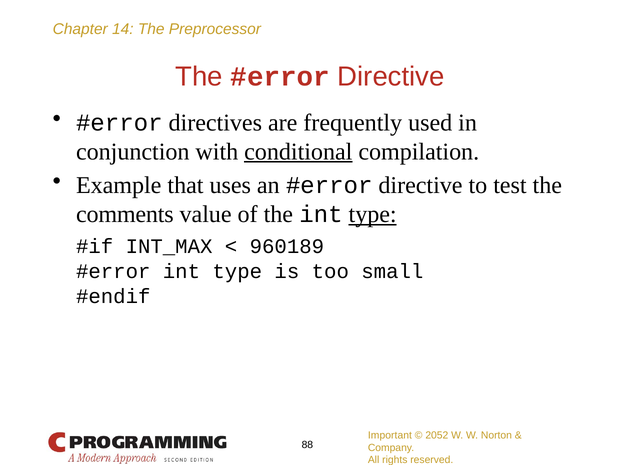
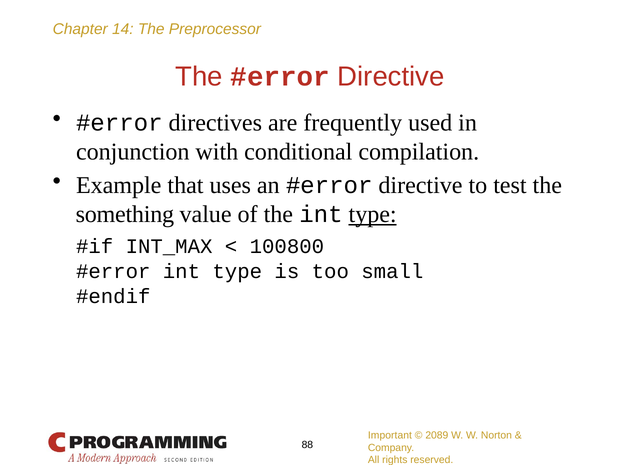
conditional underline: present -> none (298, 152)
comments: comments -> something (125, 214)
960189: 960189 -> 100800 (287, 246)
2052: 2052 -> 2089 (437, 435)
